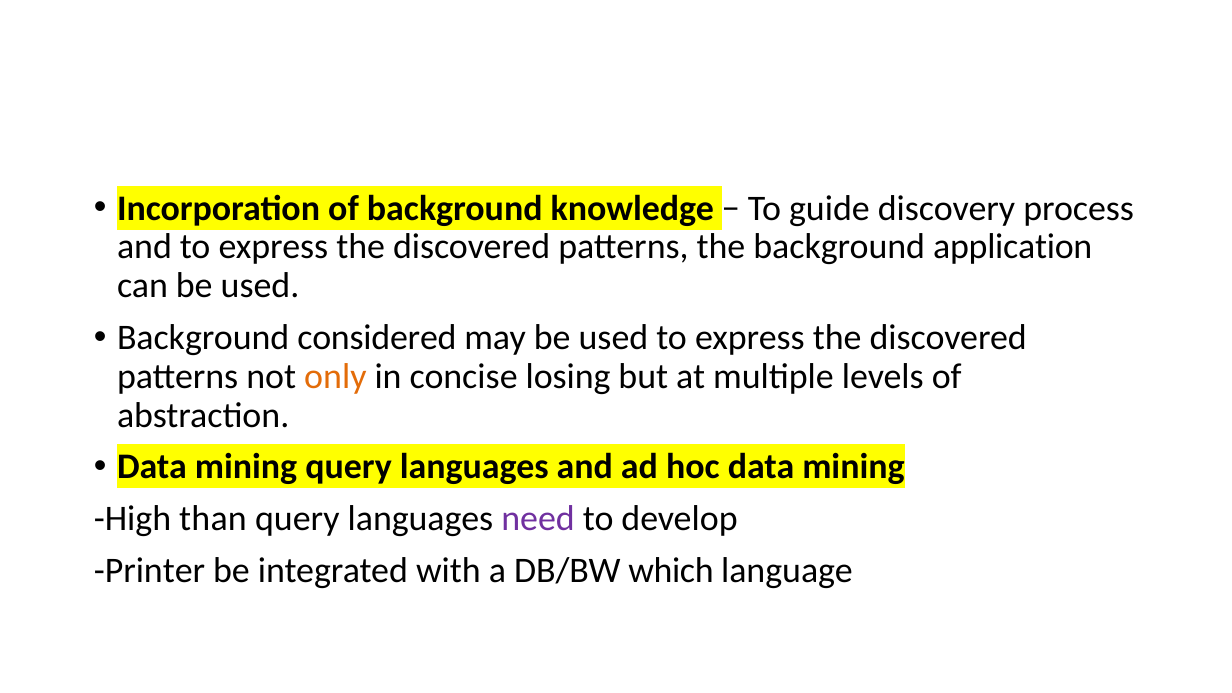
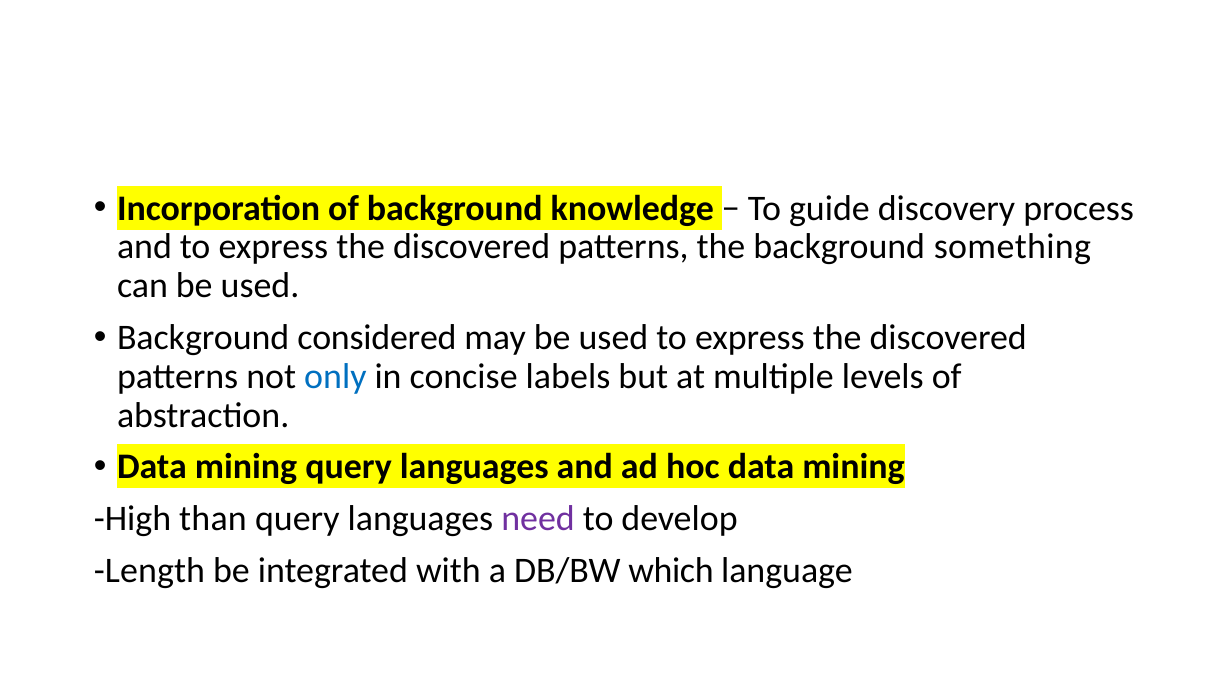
application: application -> something (1012, 247)
only colour: orange -> blue (335, 376)
losing: losing -> labels (568, 376)
Printer: Printer -> Length (149, 570)
